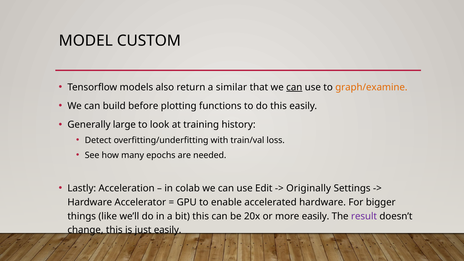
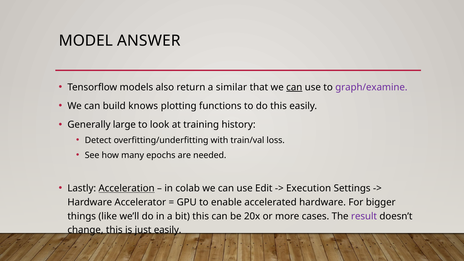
CUSTOM: CUSTOM -> ANSWER (149, 41)
graph/examine colour: orange -> purple (371, 87)
before: before -> knows (143, 106)
Acceleration underline: none -> present (127, 188)
Originally: Originally -> Execution (309, 188)
more easily: easily -> cases (316, 216)
